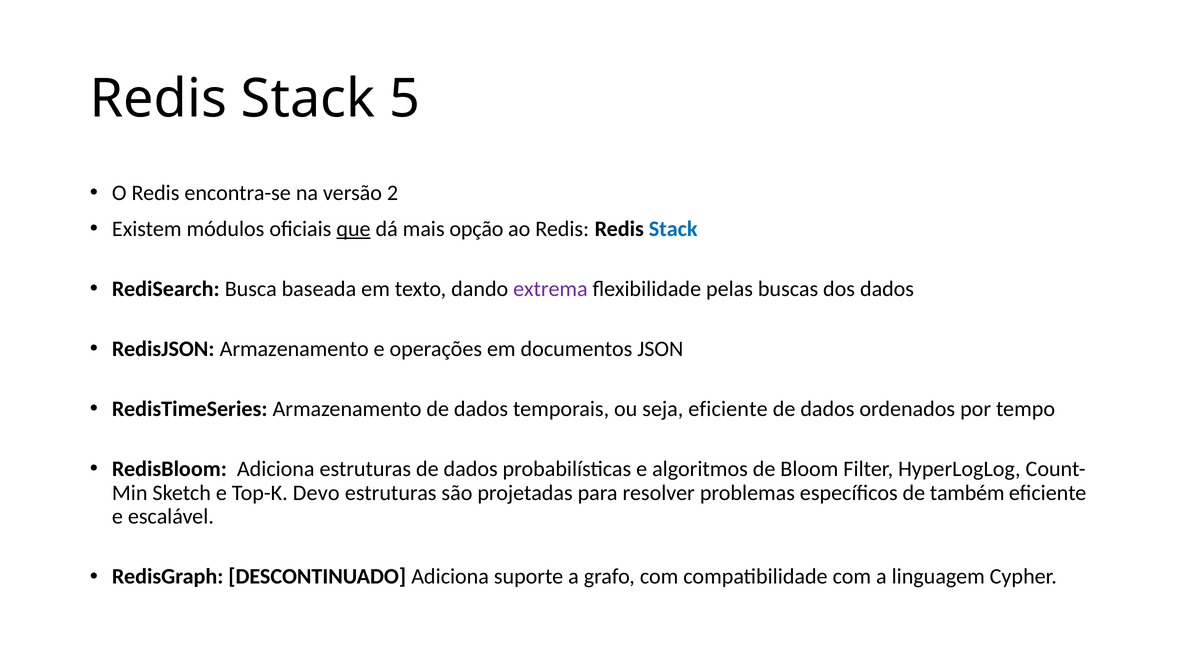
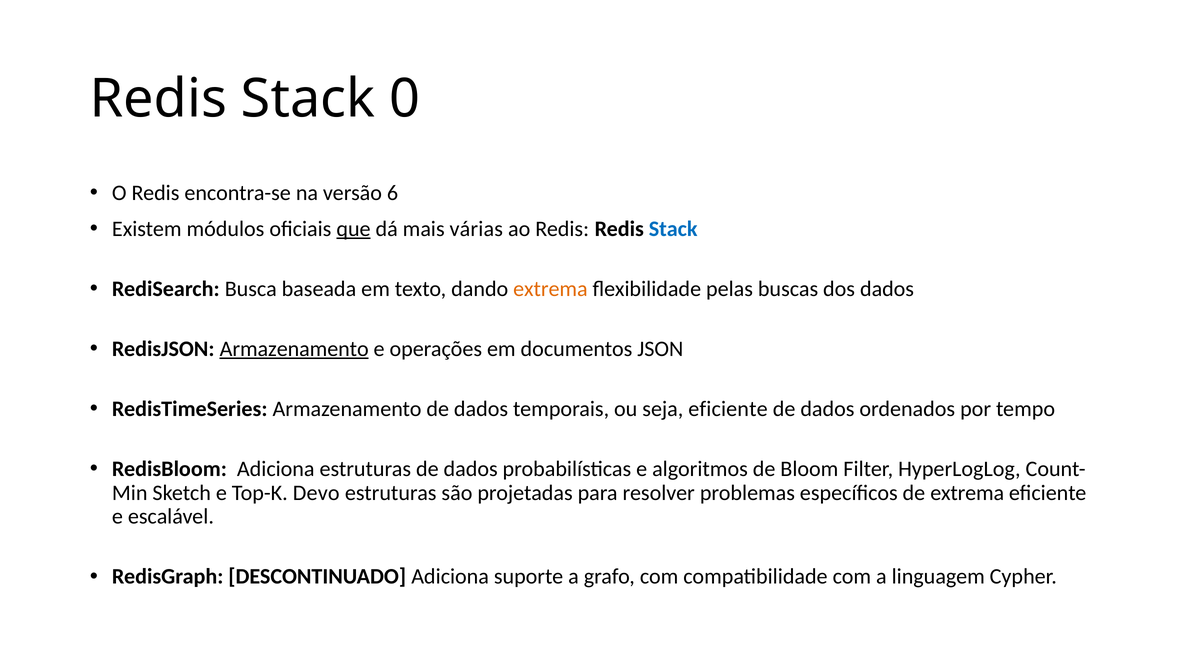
5: 5 -> 0 (405, 99)
2: 2 -> 6 (392, 193)
opção: opção -> várias (476, 229)
extrema colour: purple -> orange (550, 289)
Armazenamento underline: none -> present (294, 349)
de também: também -> extrema (967, 493)
